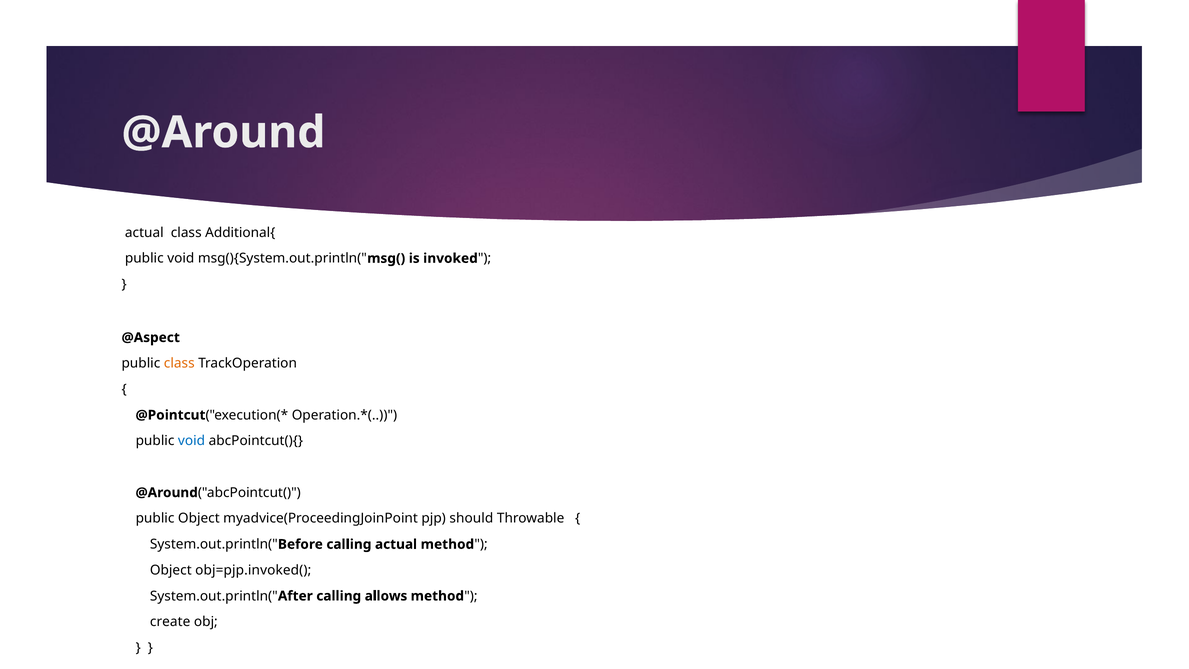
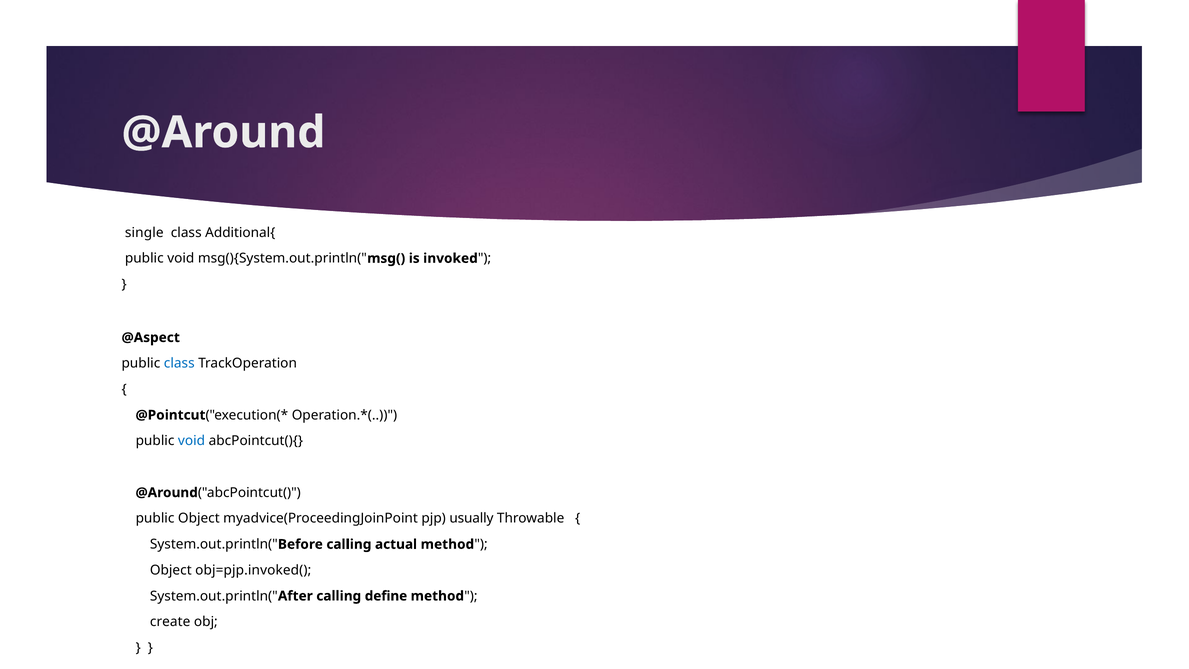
actual: actual -> single (144, 232)
class colour: orange -> blue (179, 363)
should: should -> usually (471, 518)
allows: allows -> define (386, 596)
